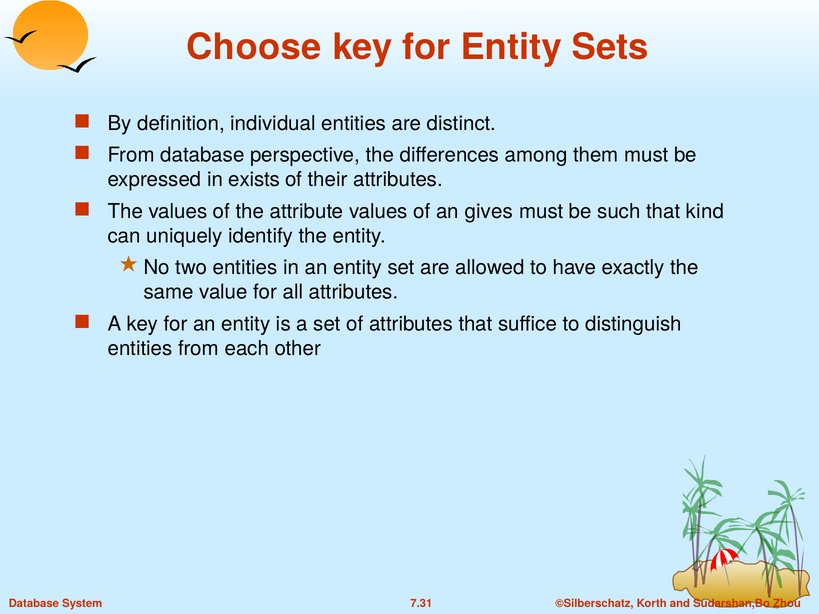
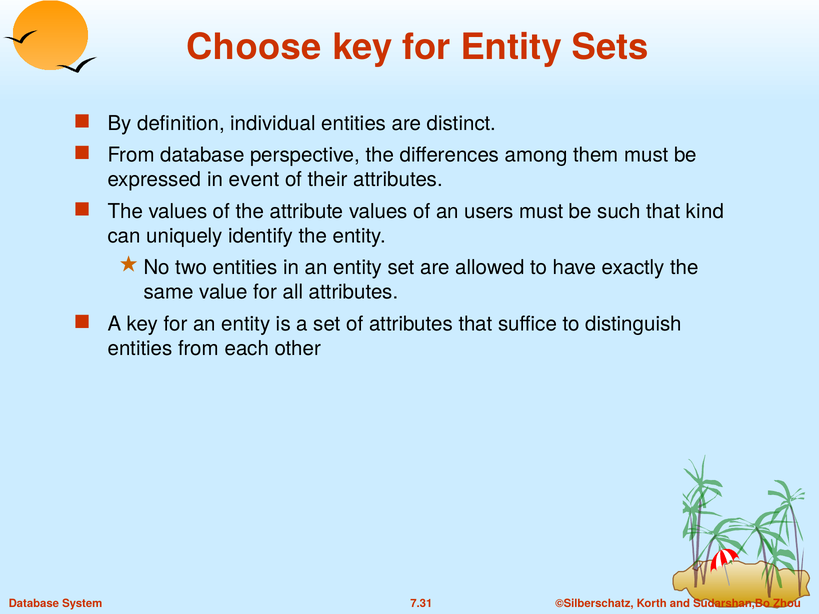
exists: exists -> event (254, 180)
gives: gives -> users (489, 211)
